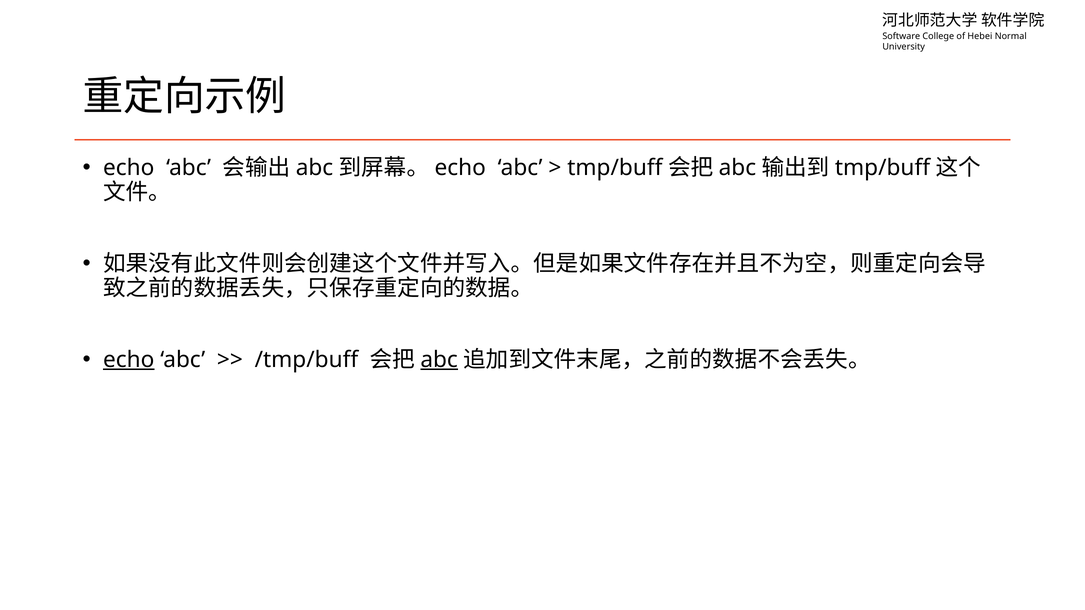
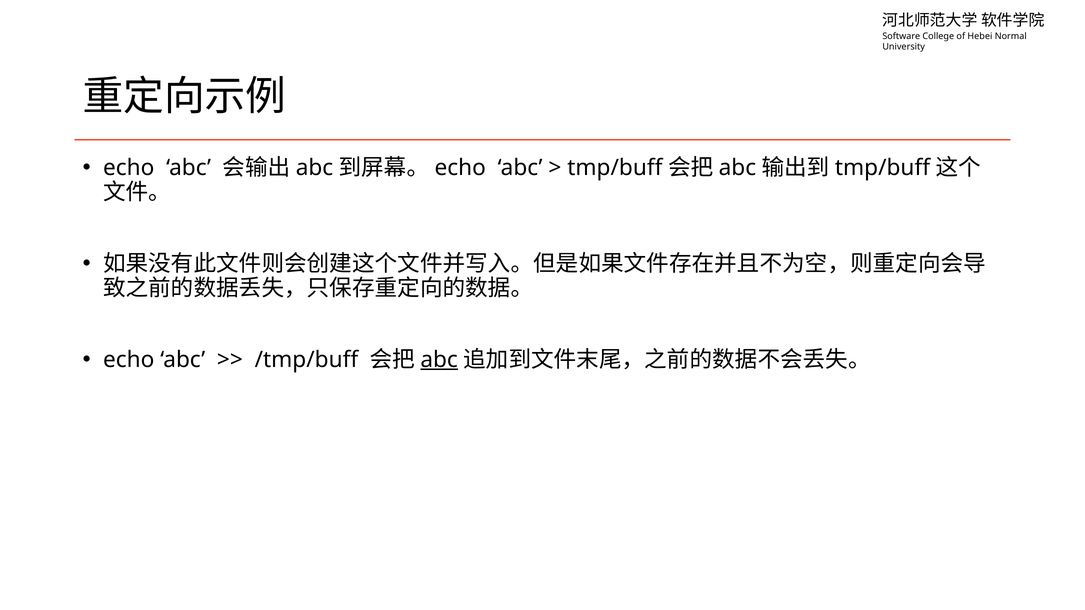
echo underline: present -> none (129, 360)
